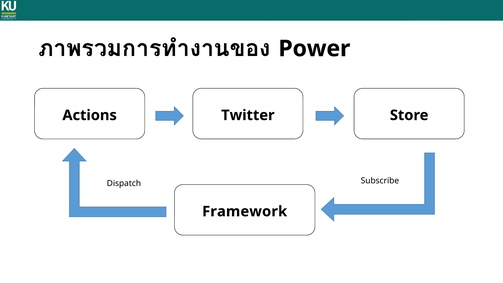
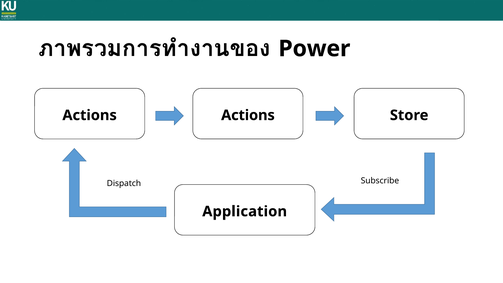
Actions Twitter: Twitter -> Actions (248, 115)
Framework: Framework -> Application (245, 211)
